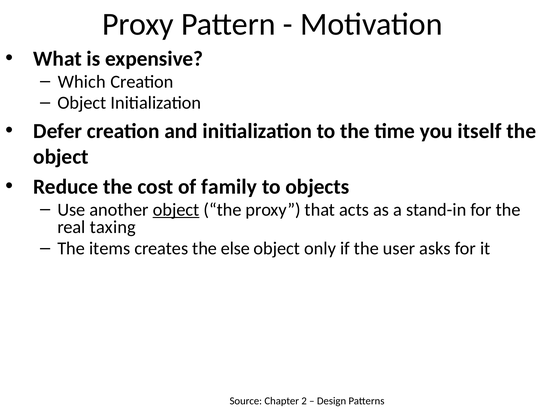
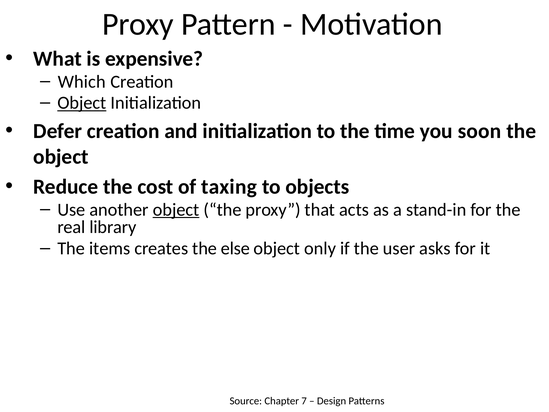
Object underline: none -> present (82, 103)
itself: itself -> soon (480, 131)
family: family -> taxing (229, 187)
taxing: taxing -> library (113, 227)
2: 2 -> 7 (304, 401)
